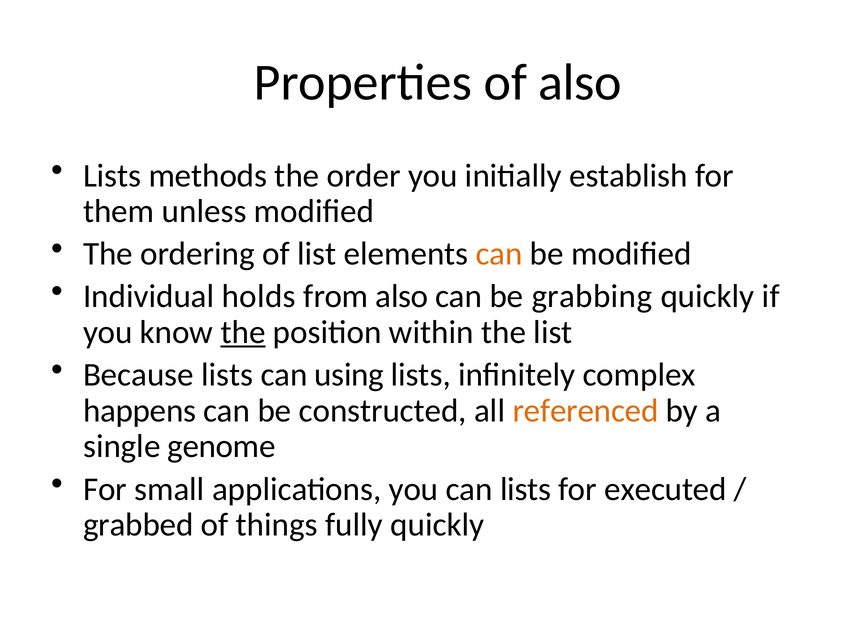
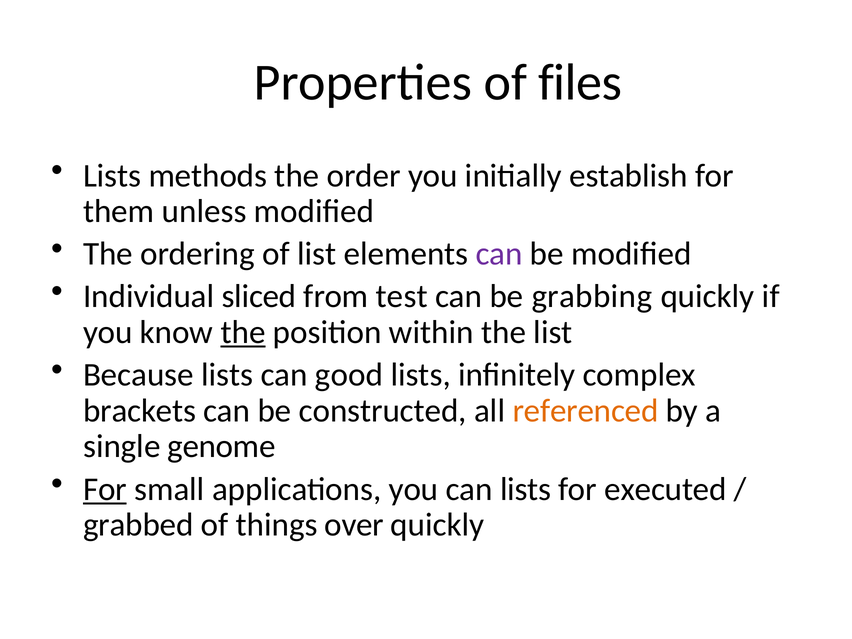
of also: also -> files (580, 82)
can colour: orange -> purple (499, 254)
holds: holds -> sliced (259, 297)
from also: also -> test (402, 297)
using: using -> good (349, 375)
happens: happens -> brackets (140, 411)
For underline: none -> present (105, 489)
fully: fully -> over (354, 525)
